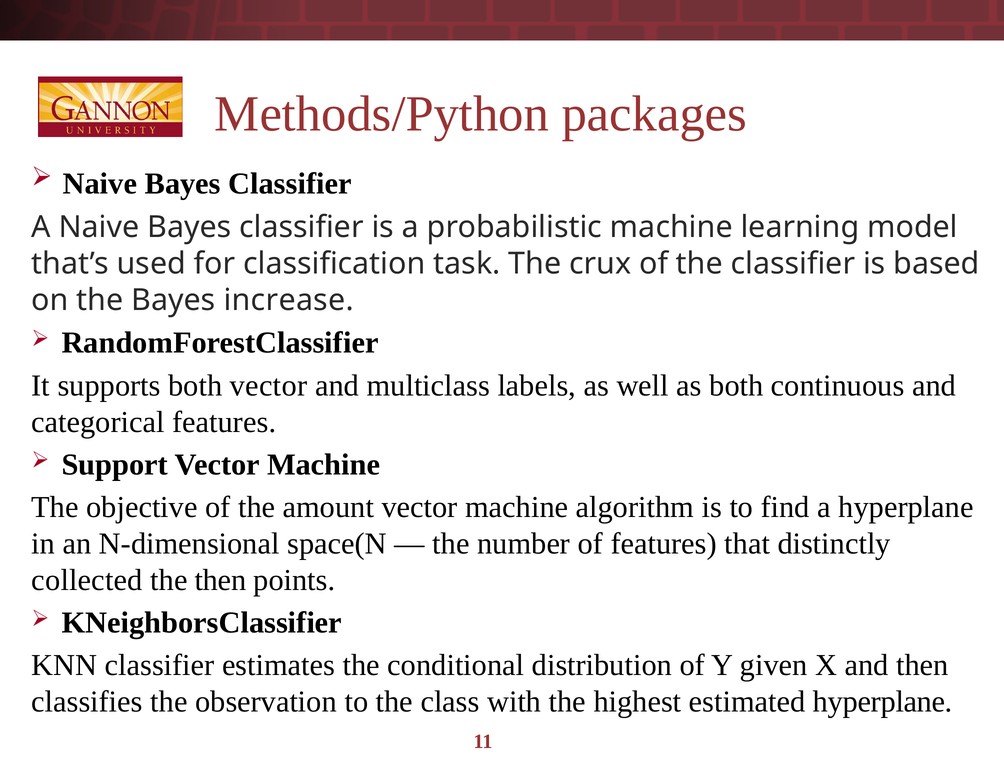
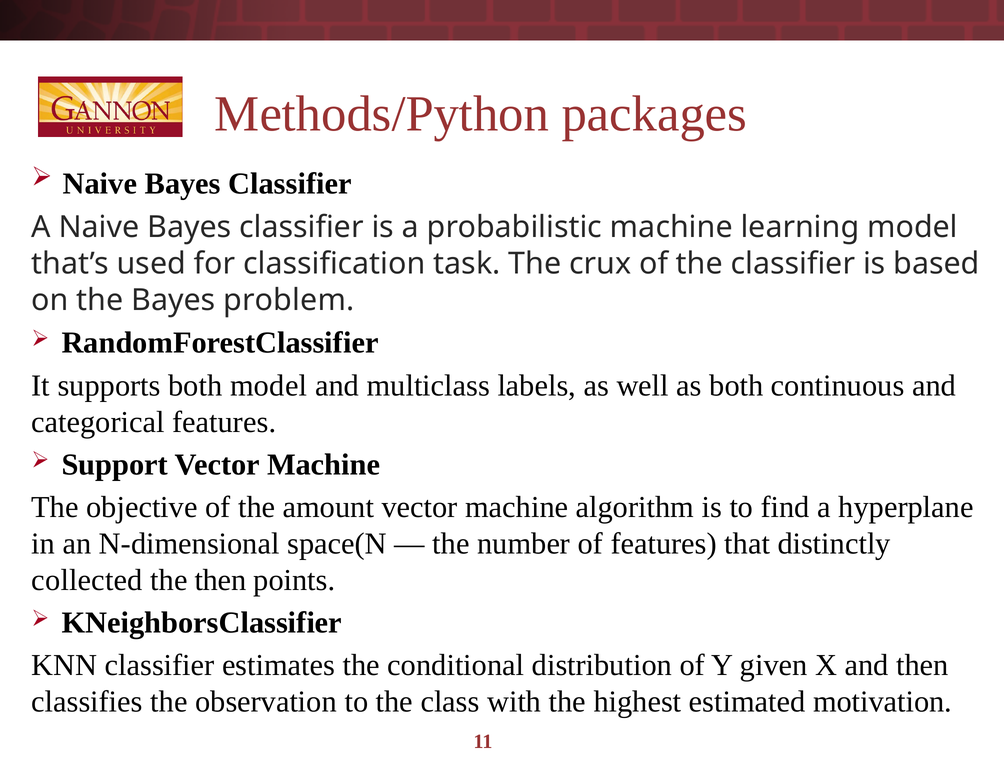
increase: increase -> problem (289, 300)
both vector: vector -> model (269, 385)
estimated hyperplane: hyperplane -> motivation (883, 702)
